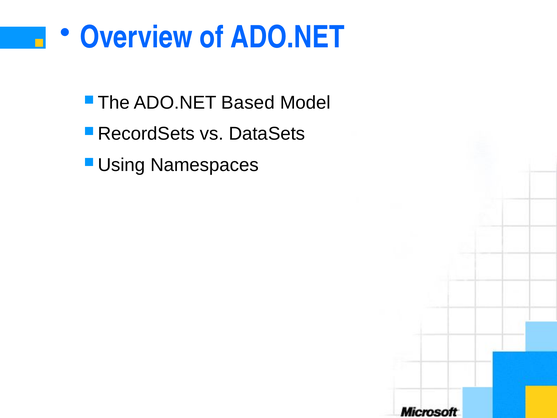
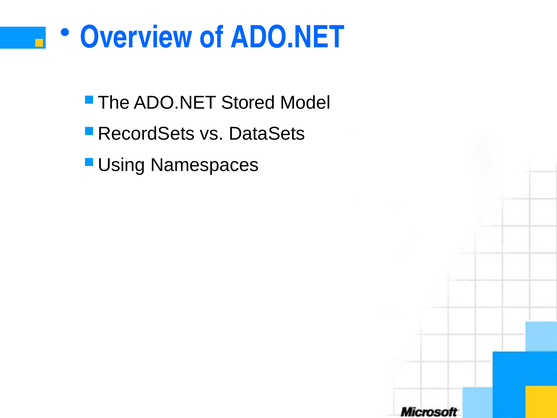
Based: Based -> Stored (248, 103)
